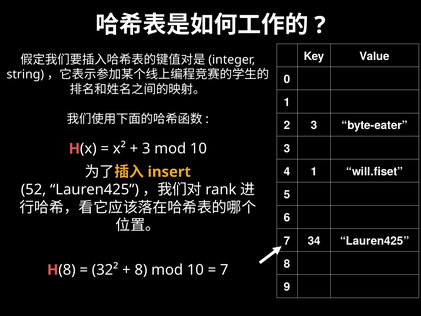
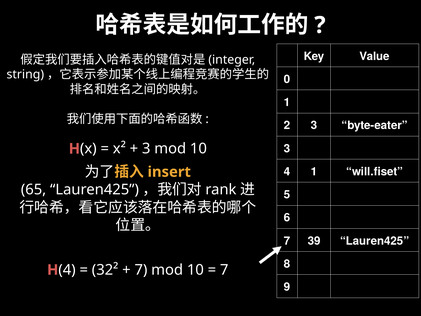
52: 52 -> 65 (34, 190)
34: 34 -> 39 (314, 241)
8: 8 -> 4 (67, 270)
8: 8 -> 7 (141, 270)
